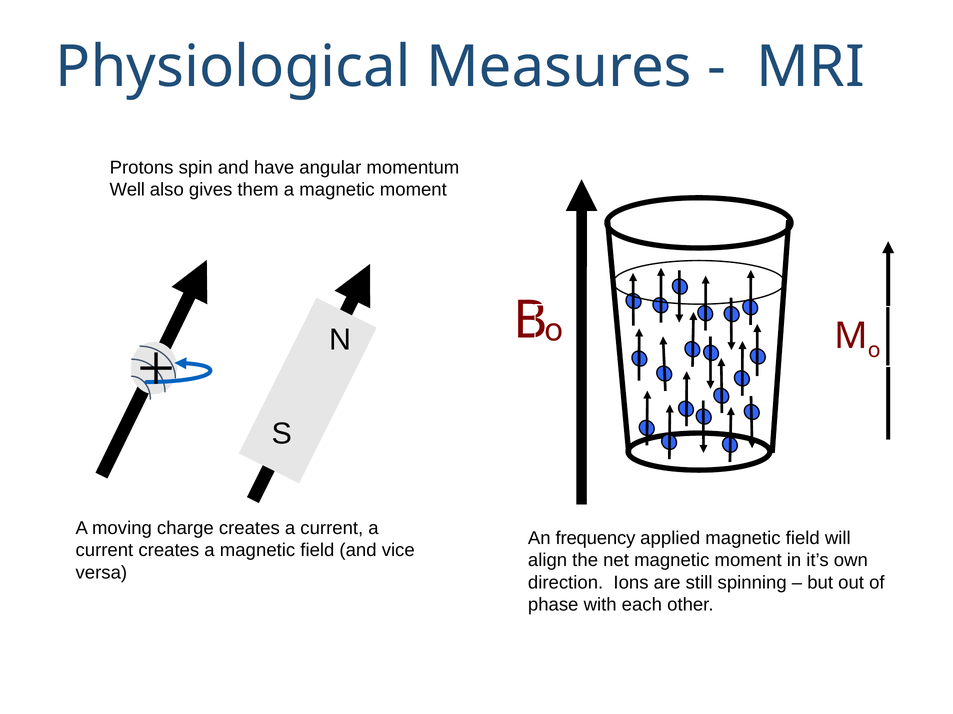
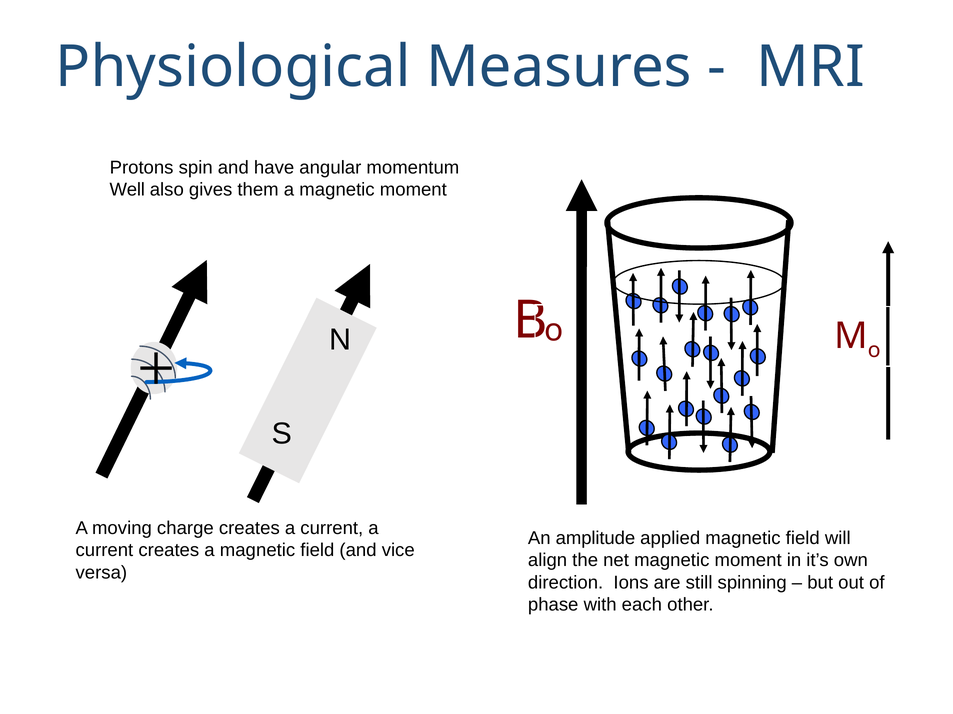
frequency: frequency -> amplitude (595, 539)
